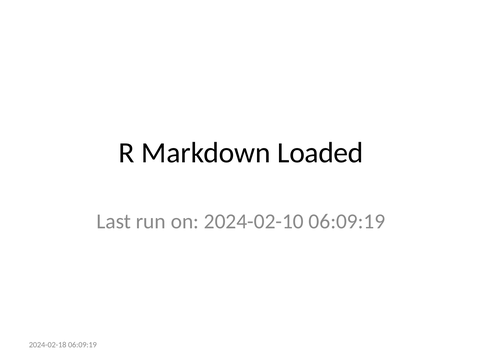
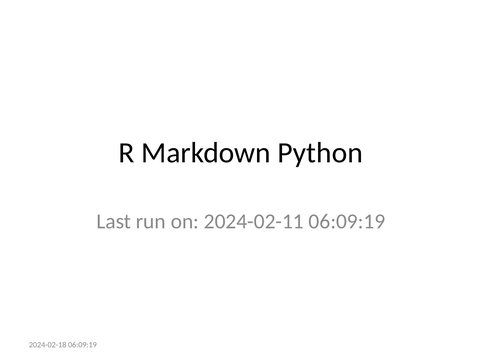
Loaded: Loaded -> Python (320, 153)
2024-02-10: 2024-02-10 -> 2024-02-11 (254, 222)
